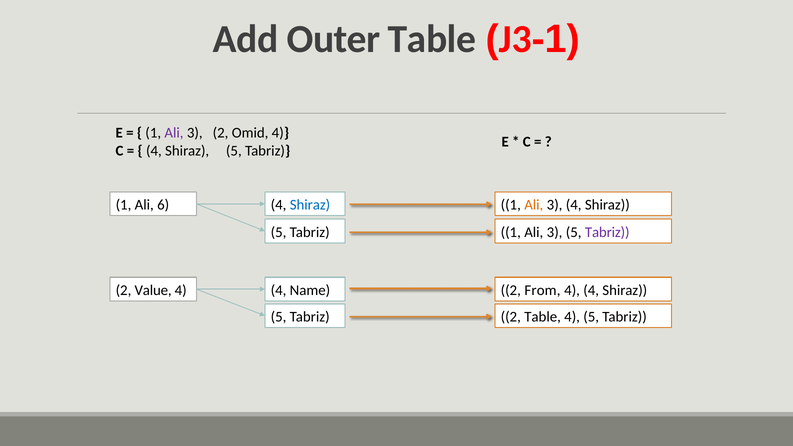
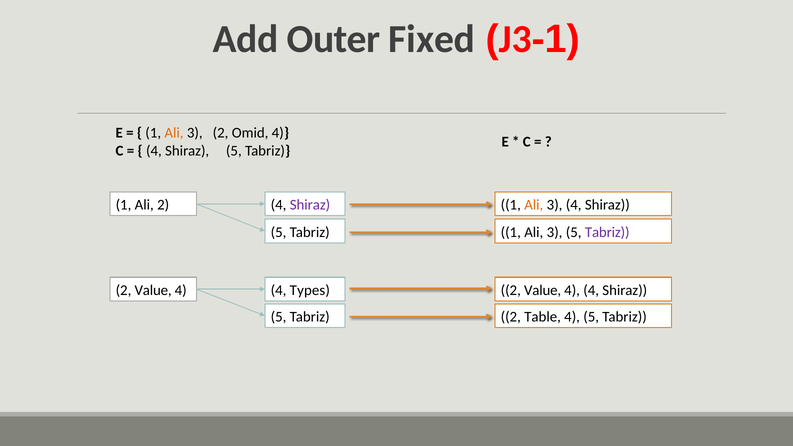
Outer Table: Table -> Fixed (432, 39)
Ali colour: purple -> orange (174, 133)
Ali 6: 6 -> 2 (163, 205)
Shiraz colour: blue -> purple (310, 205)
Name: Name -> Types (310, 290)
From: From -> Value (543, 290)
